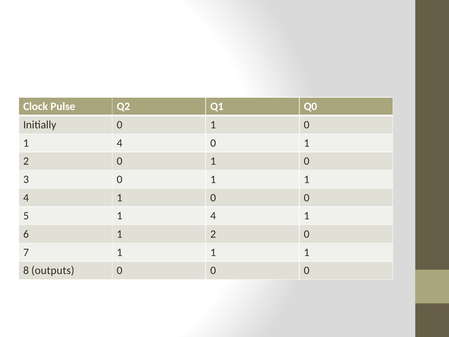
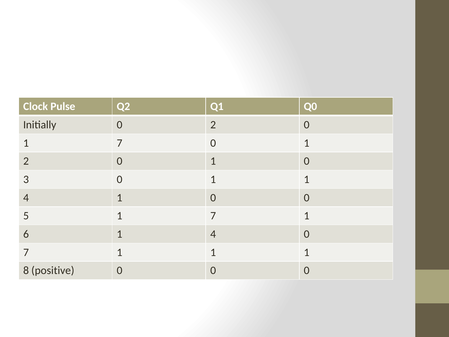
Initially 0 1: 1 -> 2 (213, 125)
4: 4 -> 7 (120, 143)
5 1 4: 4 -> 7 (213, 216)
6 1 2: 2 -> 4 (213, 234)
outputs: outputs -> positive (53, 270)
